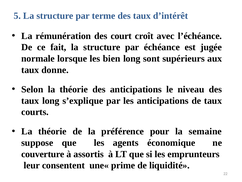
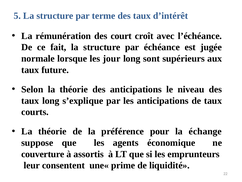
bien: bien -> jour (112, 58)
donne: donne -> future (55, 70)
semaine: semaine -> échange (205, 131)
